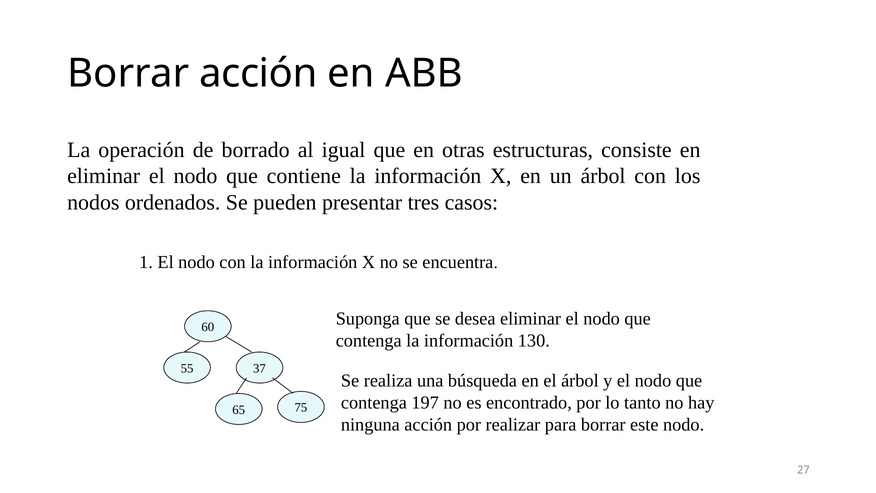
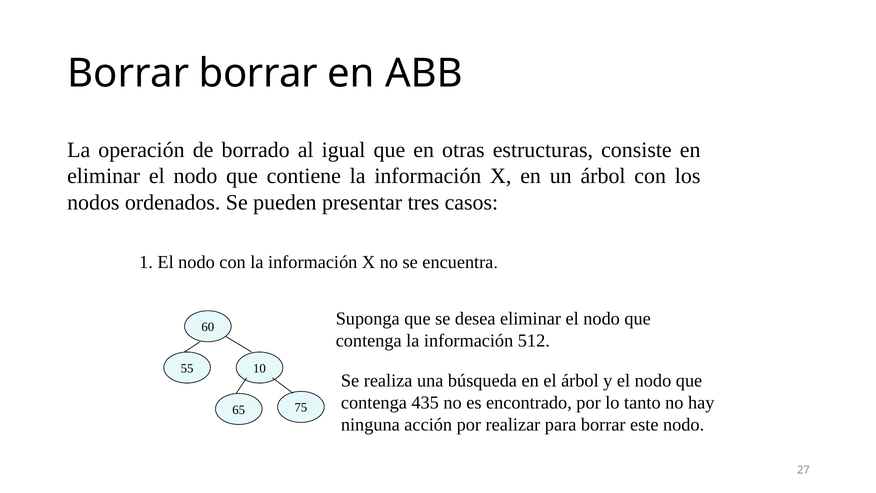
Borrar acción: acción -> borrar (258, 74)
130: 130 -> 512 (534, 341)
37: 37 -> 10 (259, 368)
197: 197 -> 435 (425, 403)
